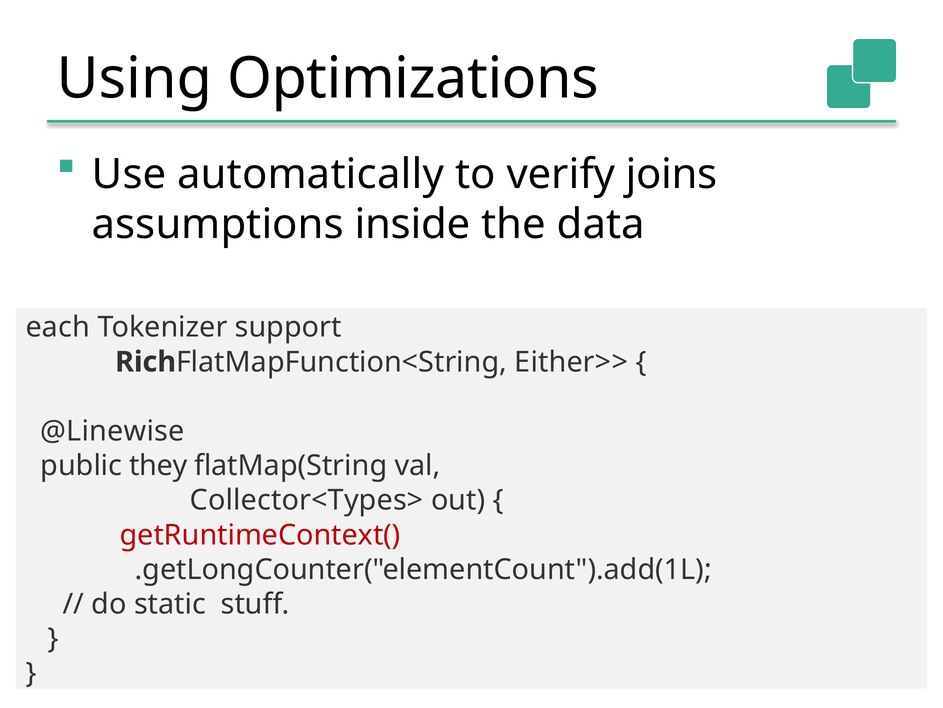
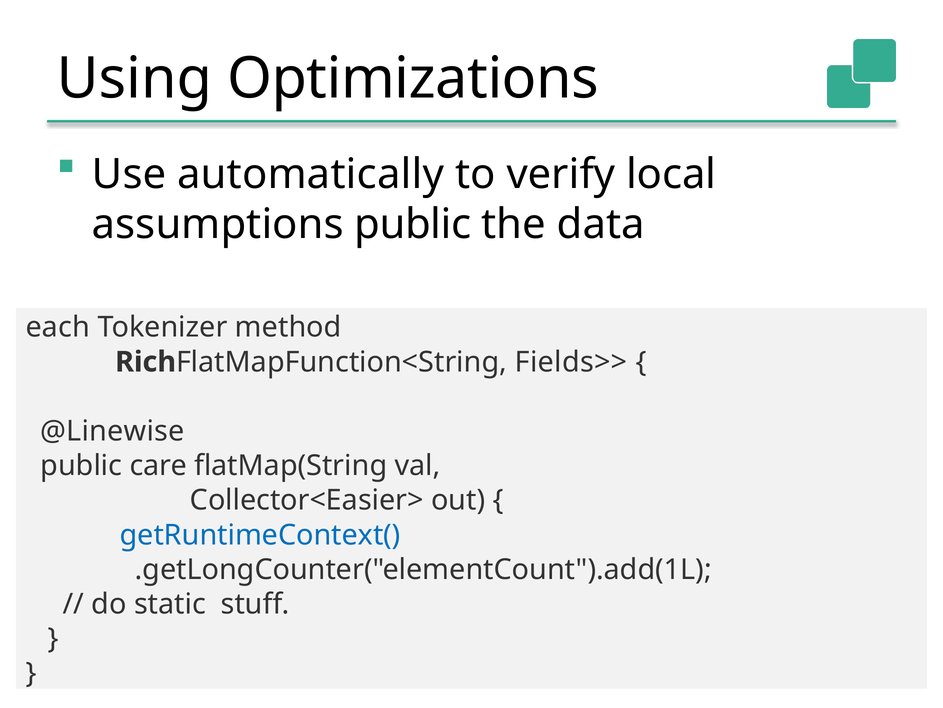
joins: joins -> local (671, 174)
assumptions inside: inside -> public (413, 224)
support: support -> method (288, 327)
Either>>: Either>> -> Fields>> (571, 362)
they: they -> care (158, 465)
Collector<Types>: Collector<Types> -> Collector<Easier> (307, 500)
getRuntimeContext( colour: red -> blue (260, 534)
